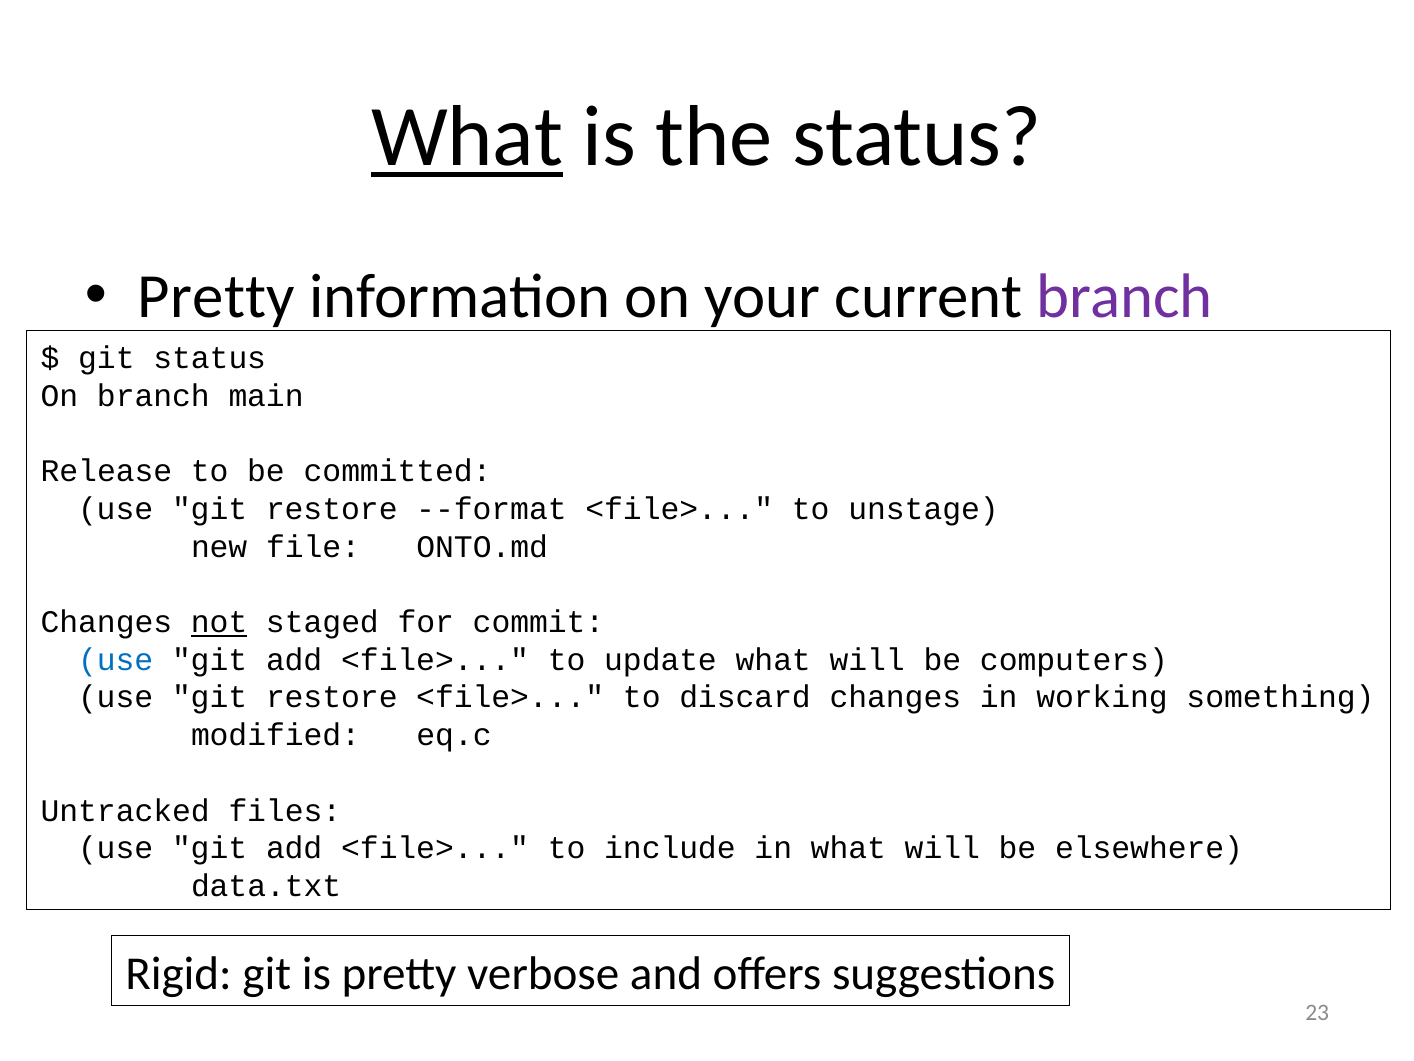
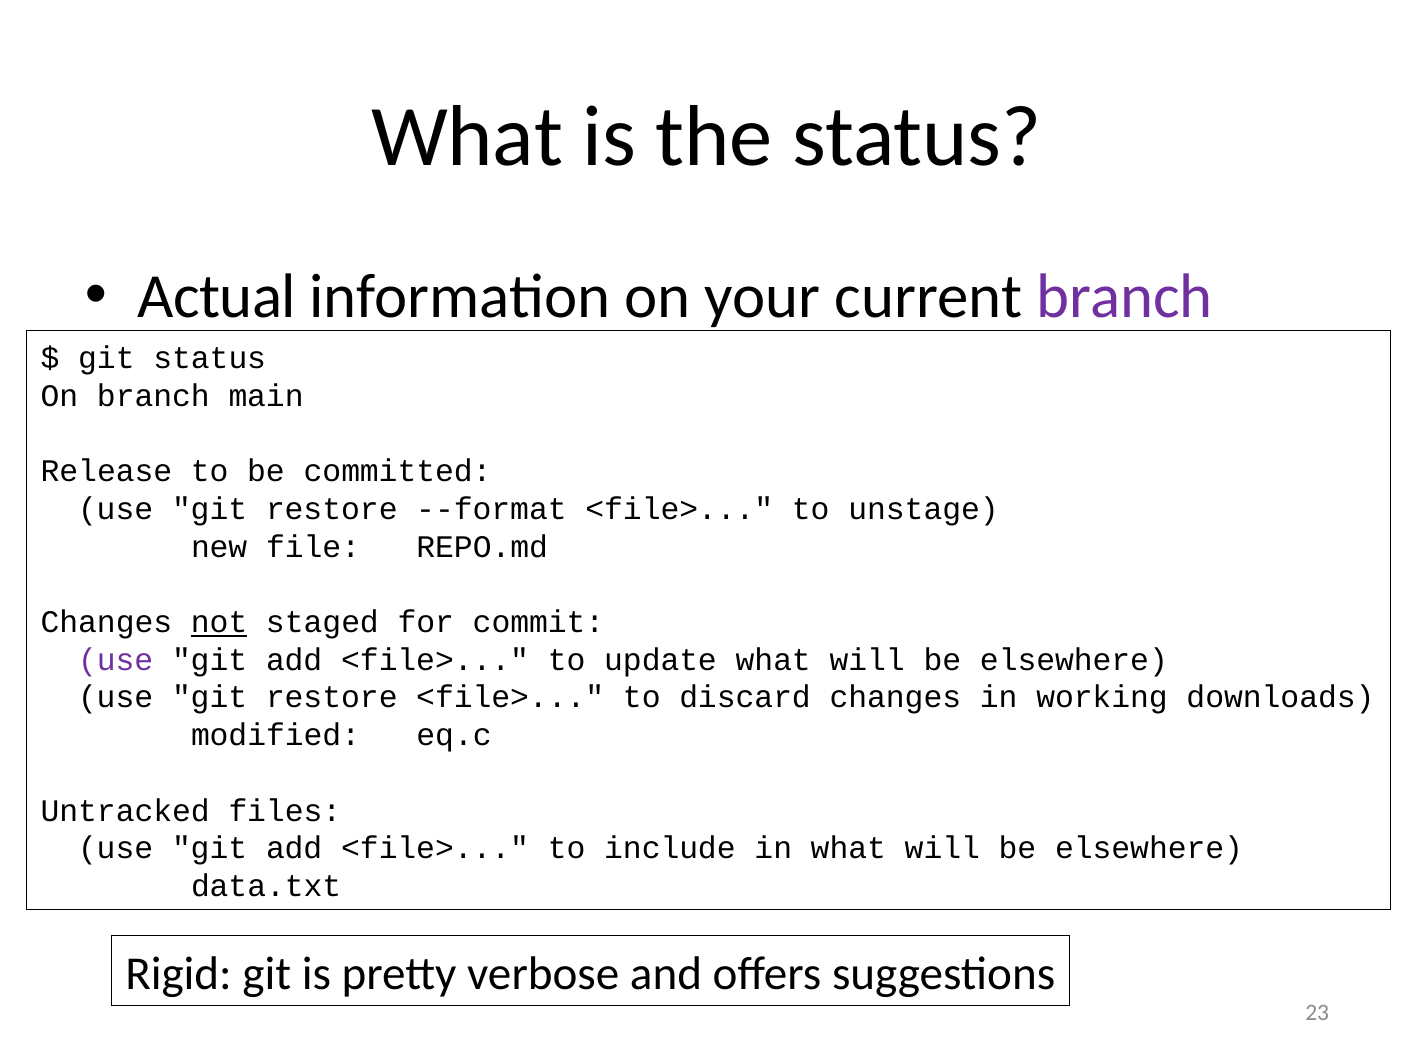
What underline: present -> none (467, 137)
Pretty: Pretty -> Actual (217, 297)
ONTO.md: ONTO.md -> REPO.md (482, 546)
use colour: blue -> purple (116, 660)
computers: computers -> elsewhere (1074, 660)
something: something -> downloads (1280, 697)
